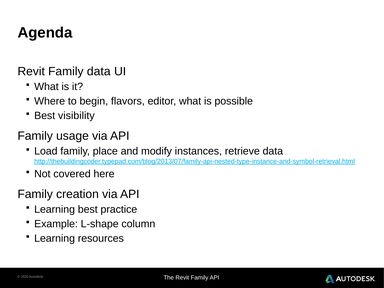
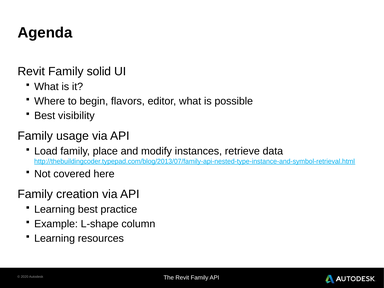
Family data: data -> solid (99, 71)
